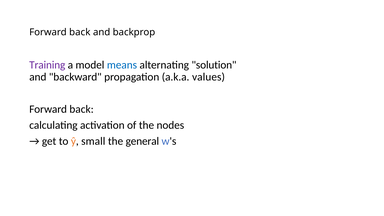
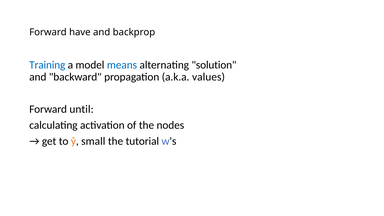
back: back -> have (80, 32)
Training colour: purple -> blue (47, 65)
back: back -> until (82, 109)
general: general -> tutorial (142, 141)
